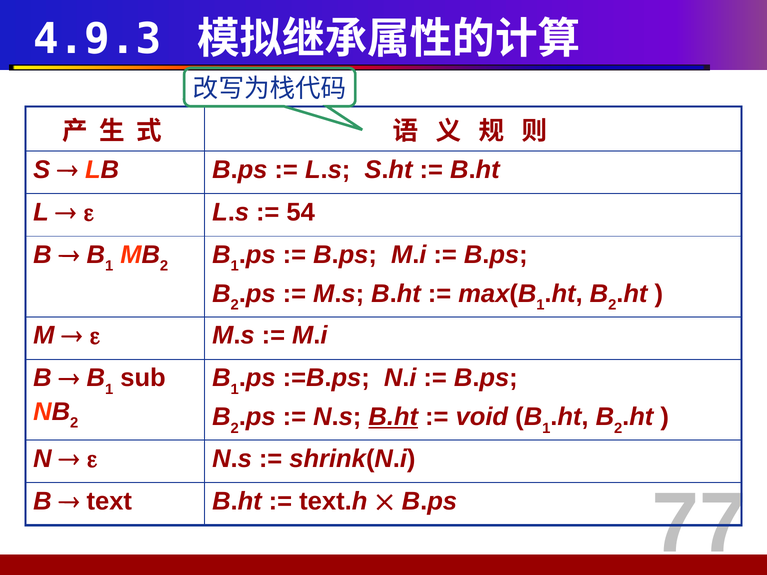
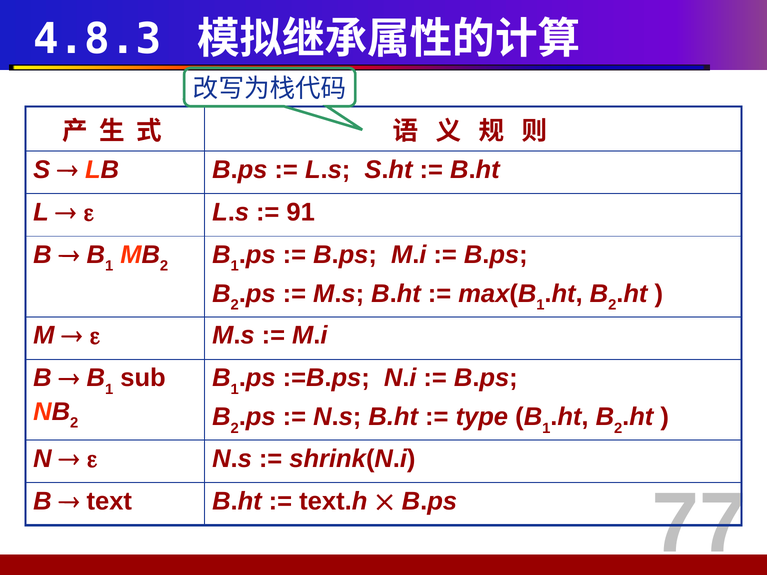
4.9.3: 4.9.3 -> 4.8.3 (97, 39)
54: 54 -> 91 (301, 212)
B.ht underline: present -> none (393, 417)
void: void -> type (482, 417)
